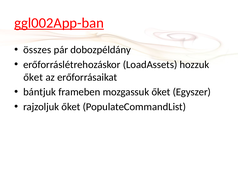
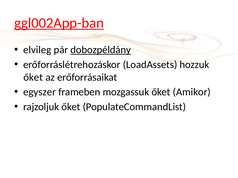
összes: összes -> elvileg (37, 50)
dobozpéldány underline: none -> present (101, 50)
bántjuk: bántjuk -> egyszer (40, 92)
Egyszer: Egyszer -> Amikor (192, 92)
